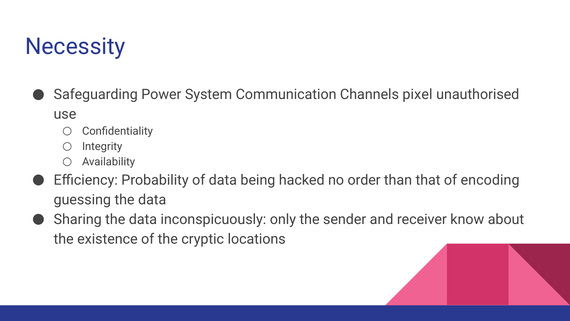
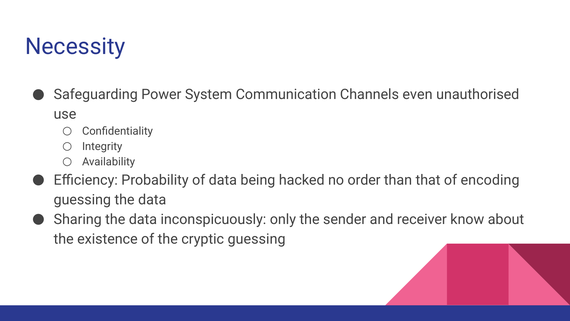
pixel: pixel -> even (417, 94)
cryptic locations: locations -> guessing (257, 239)
